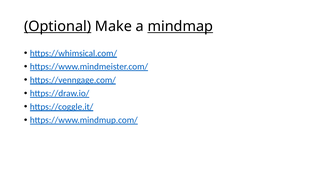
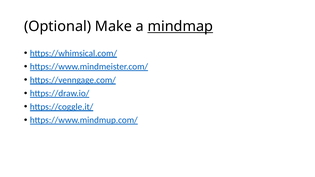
Optional underline: present -> none (58, 26)
